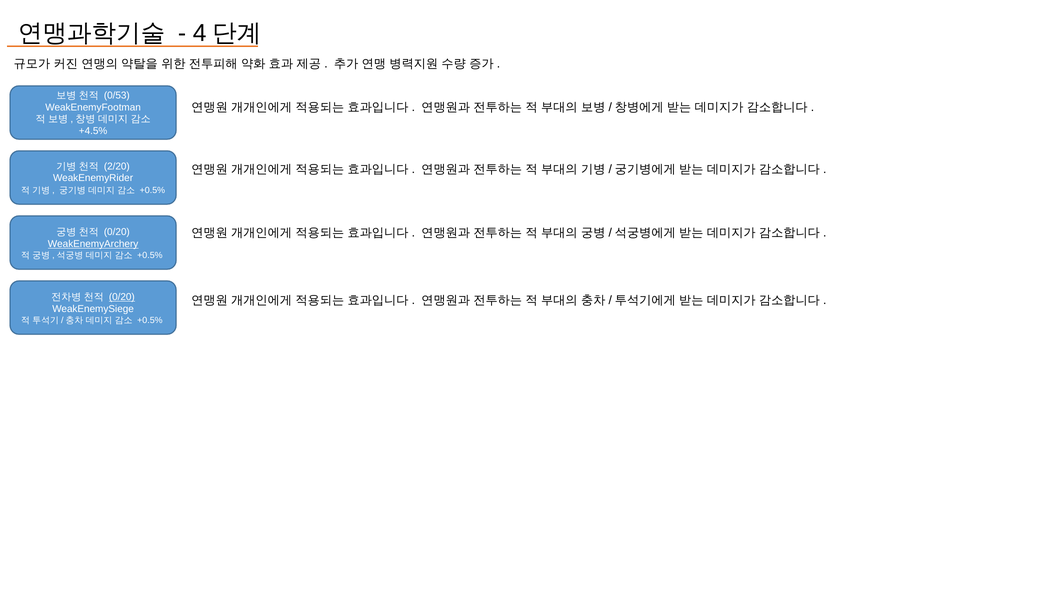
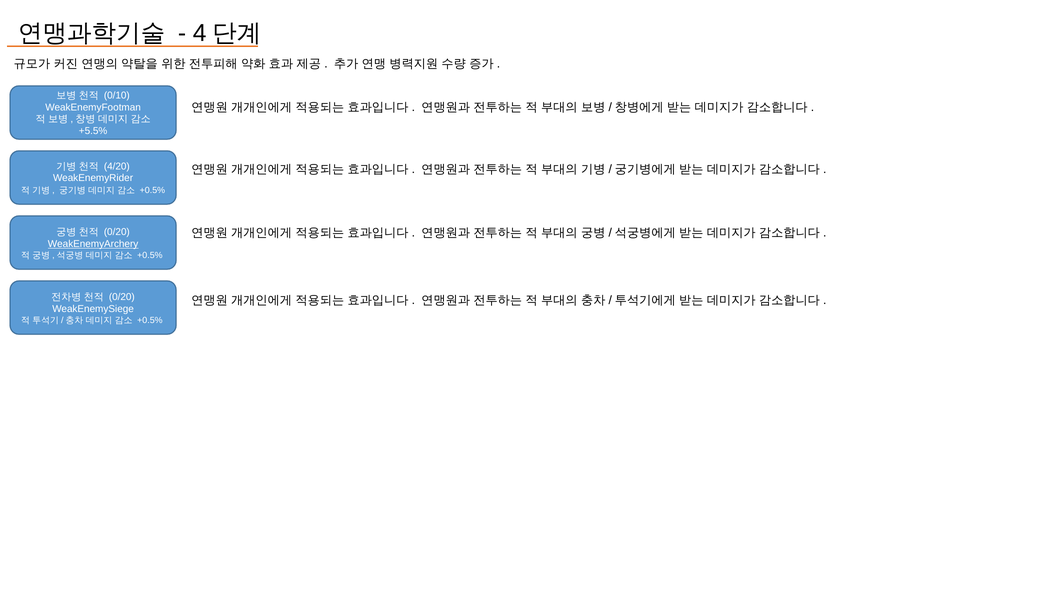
0/53: 0/53 -> 0/10 (117, 95)
+4.5%: +4.5% -> +5.5% (93, 131)
2/20: 2/20 -> 4/20 (117, 166)
0/20 underline: present -> none (122, 297)
